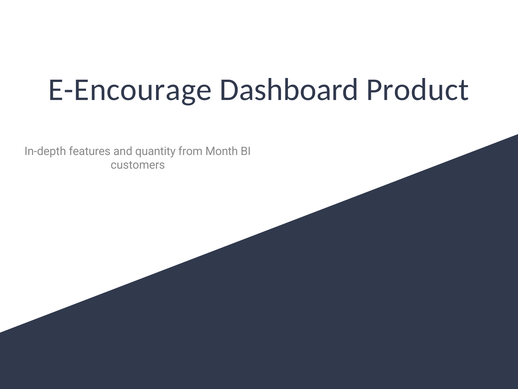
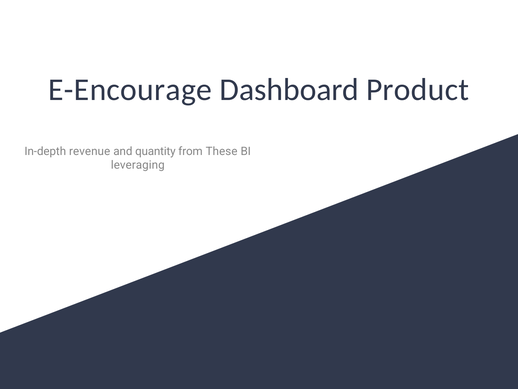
features: features -> revenue (90, 151)
Month: Month -> These (222, 151)
customers: customers -> leveraging (138, 165)
